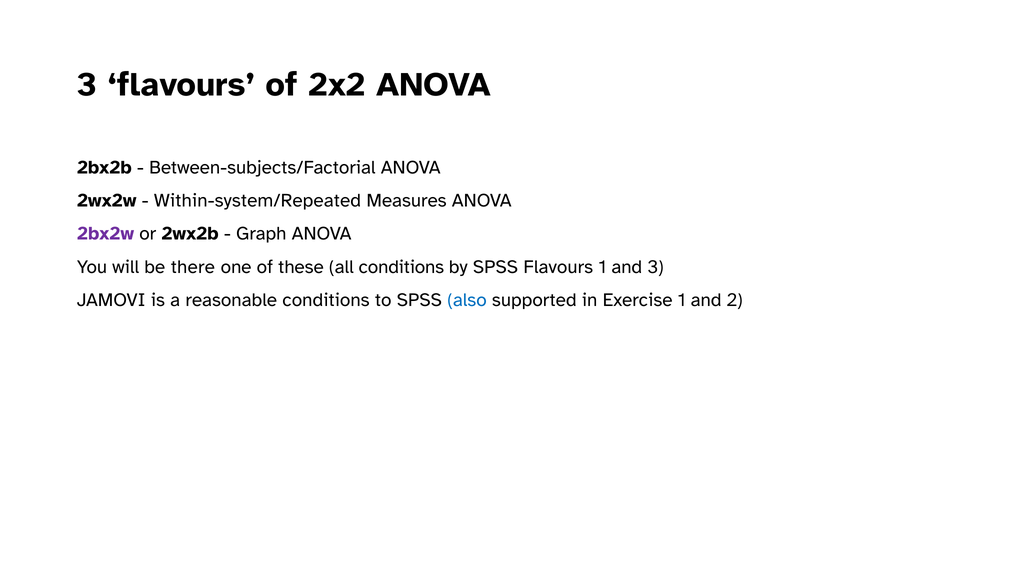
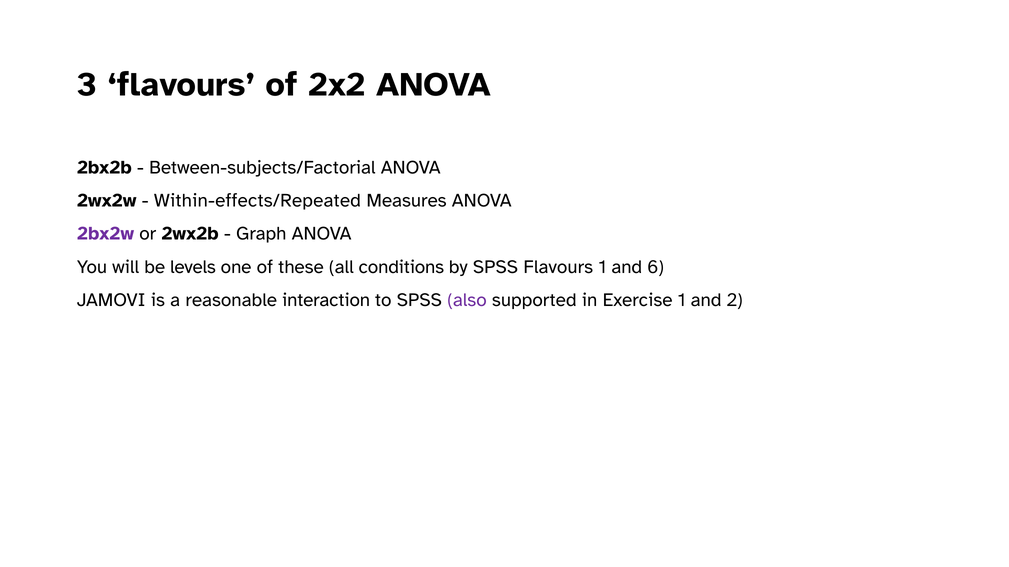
Within-system/Repeated: Within-system/Repeated -> Within-effects/Repeated (257, 201)
there: there -> levels (193, 267)
and 3: 3 -> 6 (656, 267)
reasonable conditions: conditions -> interaction (326, 300)
also colour: blue -> purple (467, 300)
